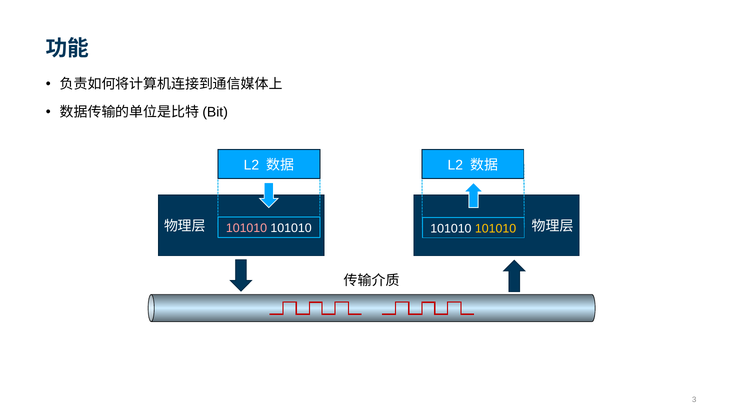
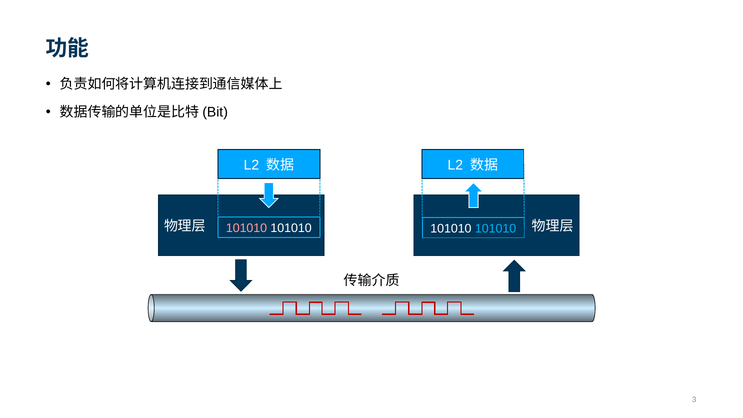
101010 colour: yellow -> light blue (496, 228)
